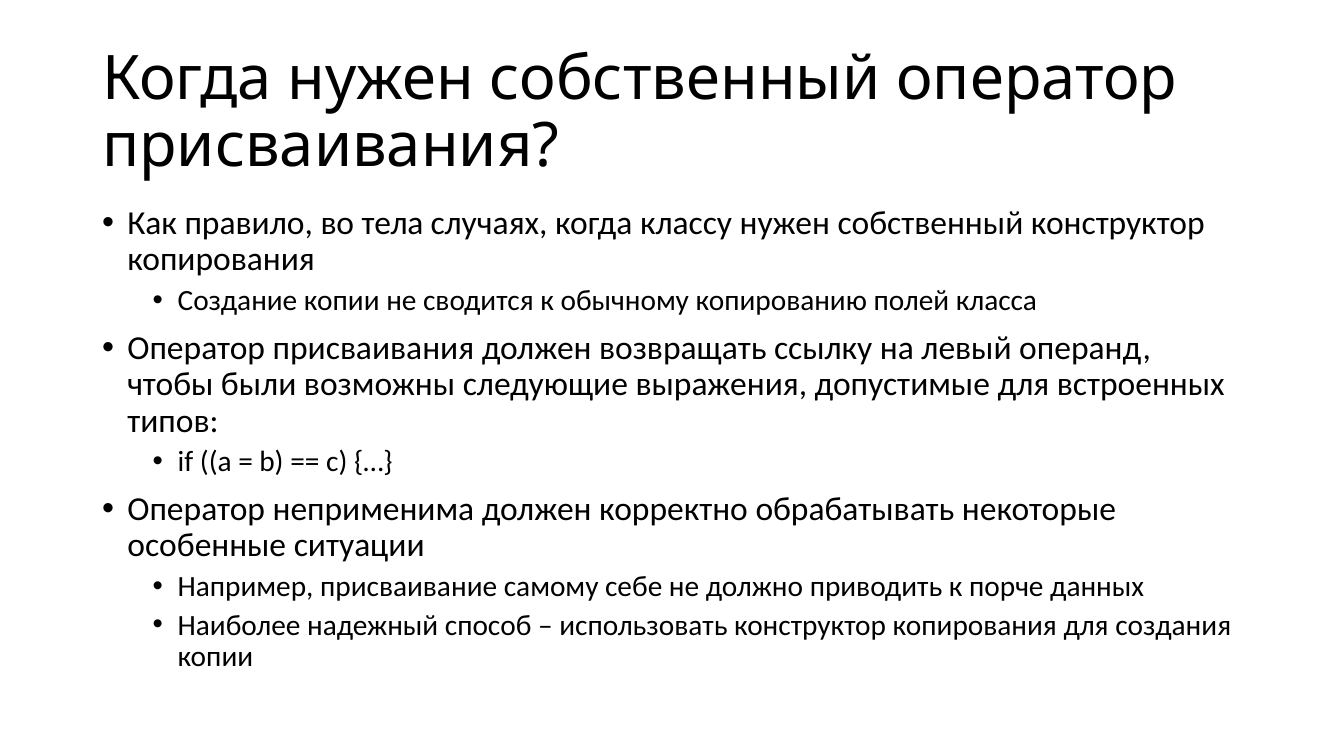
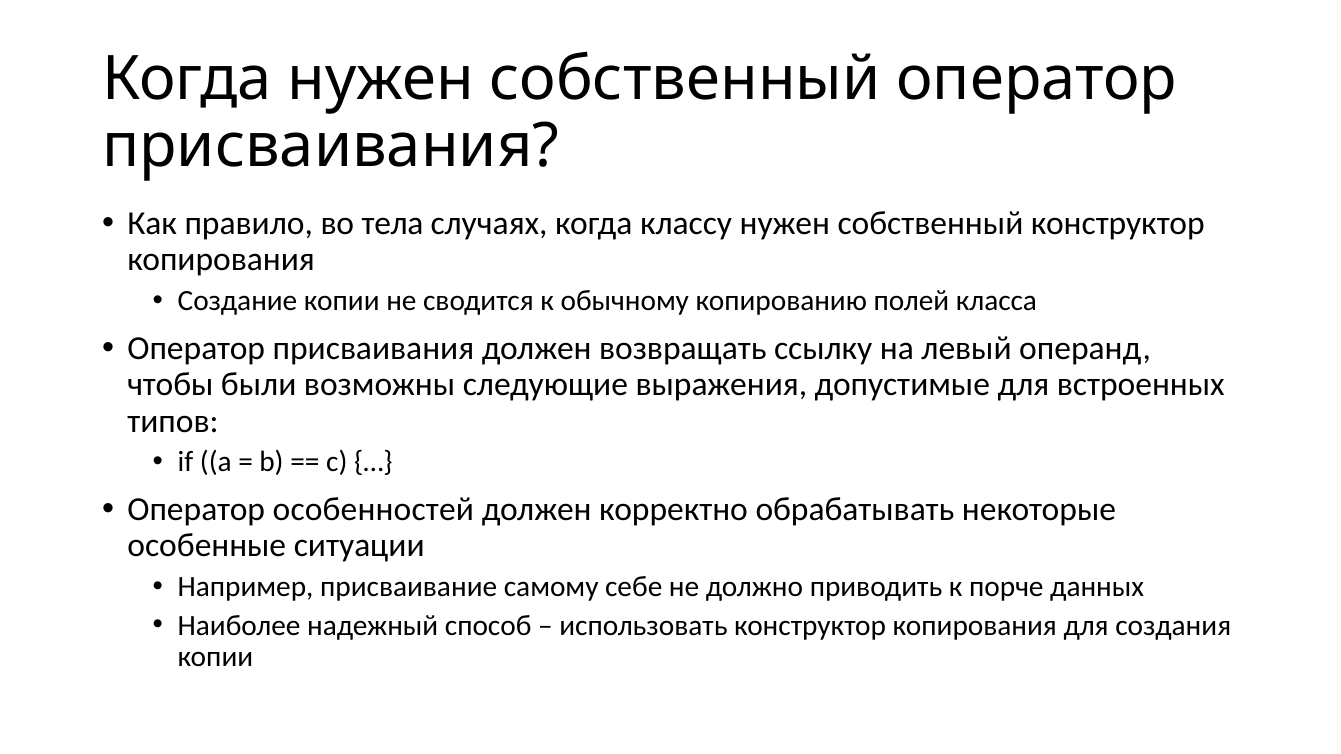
неприменима: неприменима -> особенностей (373, 510)
